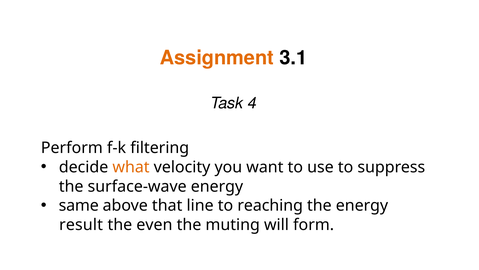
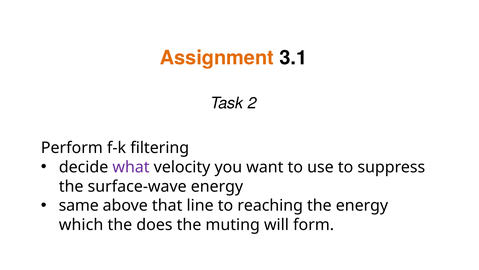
4: 4 -> 2 (252, 103)
what colour: orange -> purple (131, 167)
result: result -> which (81, 224)
even: even -> does (154, 224)
